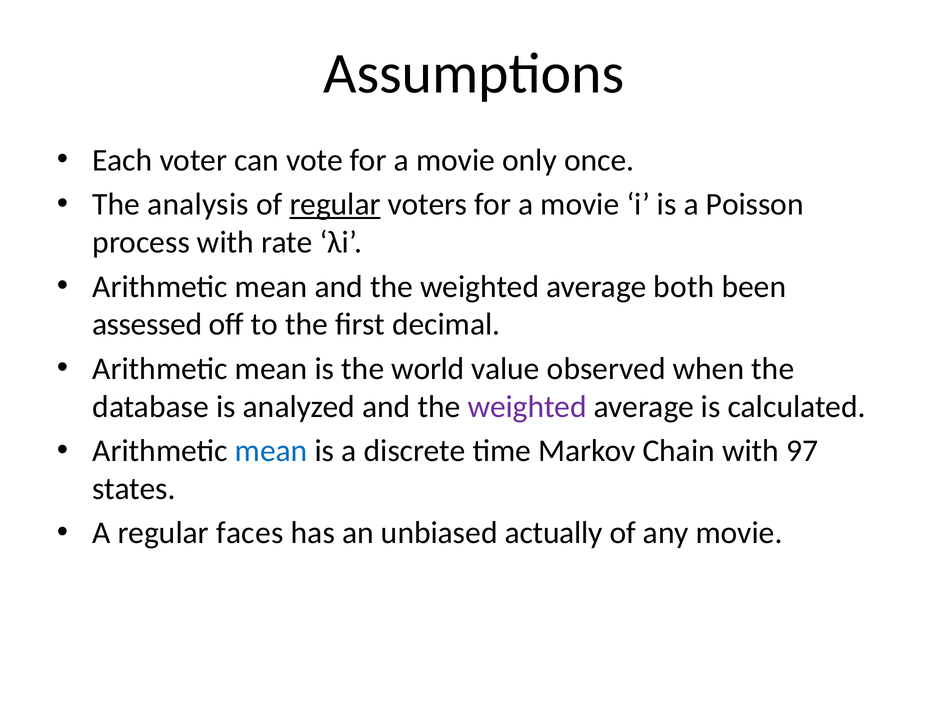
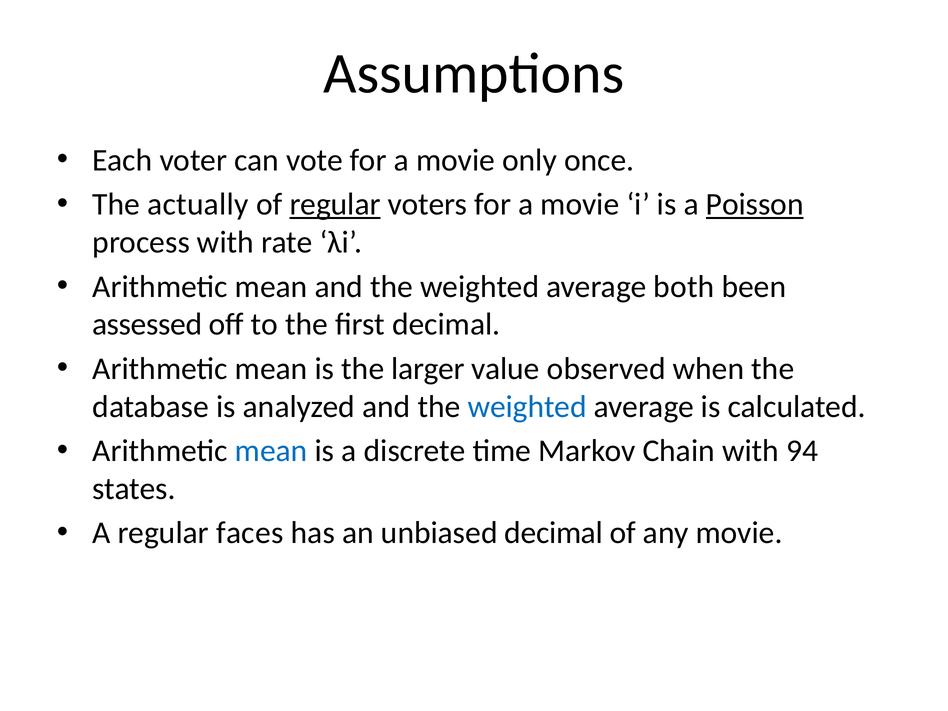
analysis: analysis -> actually (198, 204)
Poisson underline: none -> present (755, 204)
world: world -> larger (428, 369)
weighted colour: purple -> blue (527, 407)
97: 97 -> 94 (802, 451)
unbiased actually: actually -> decimal (554, 533)
